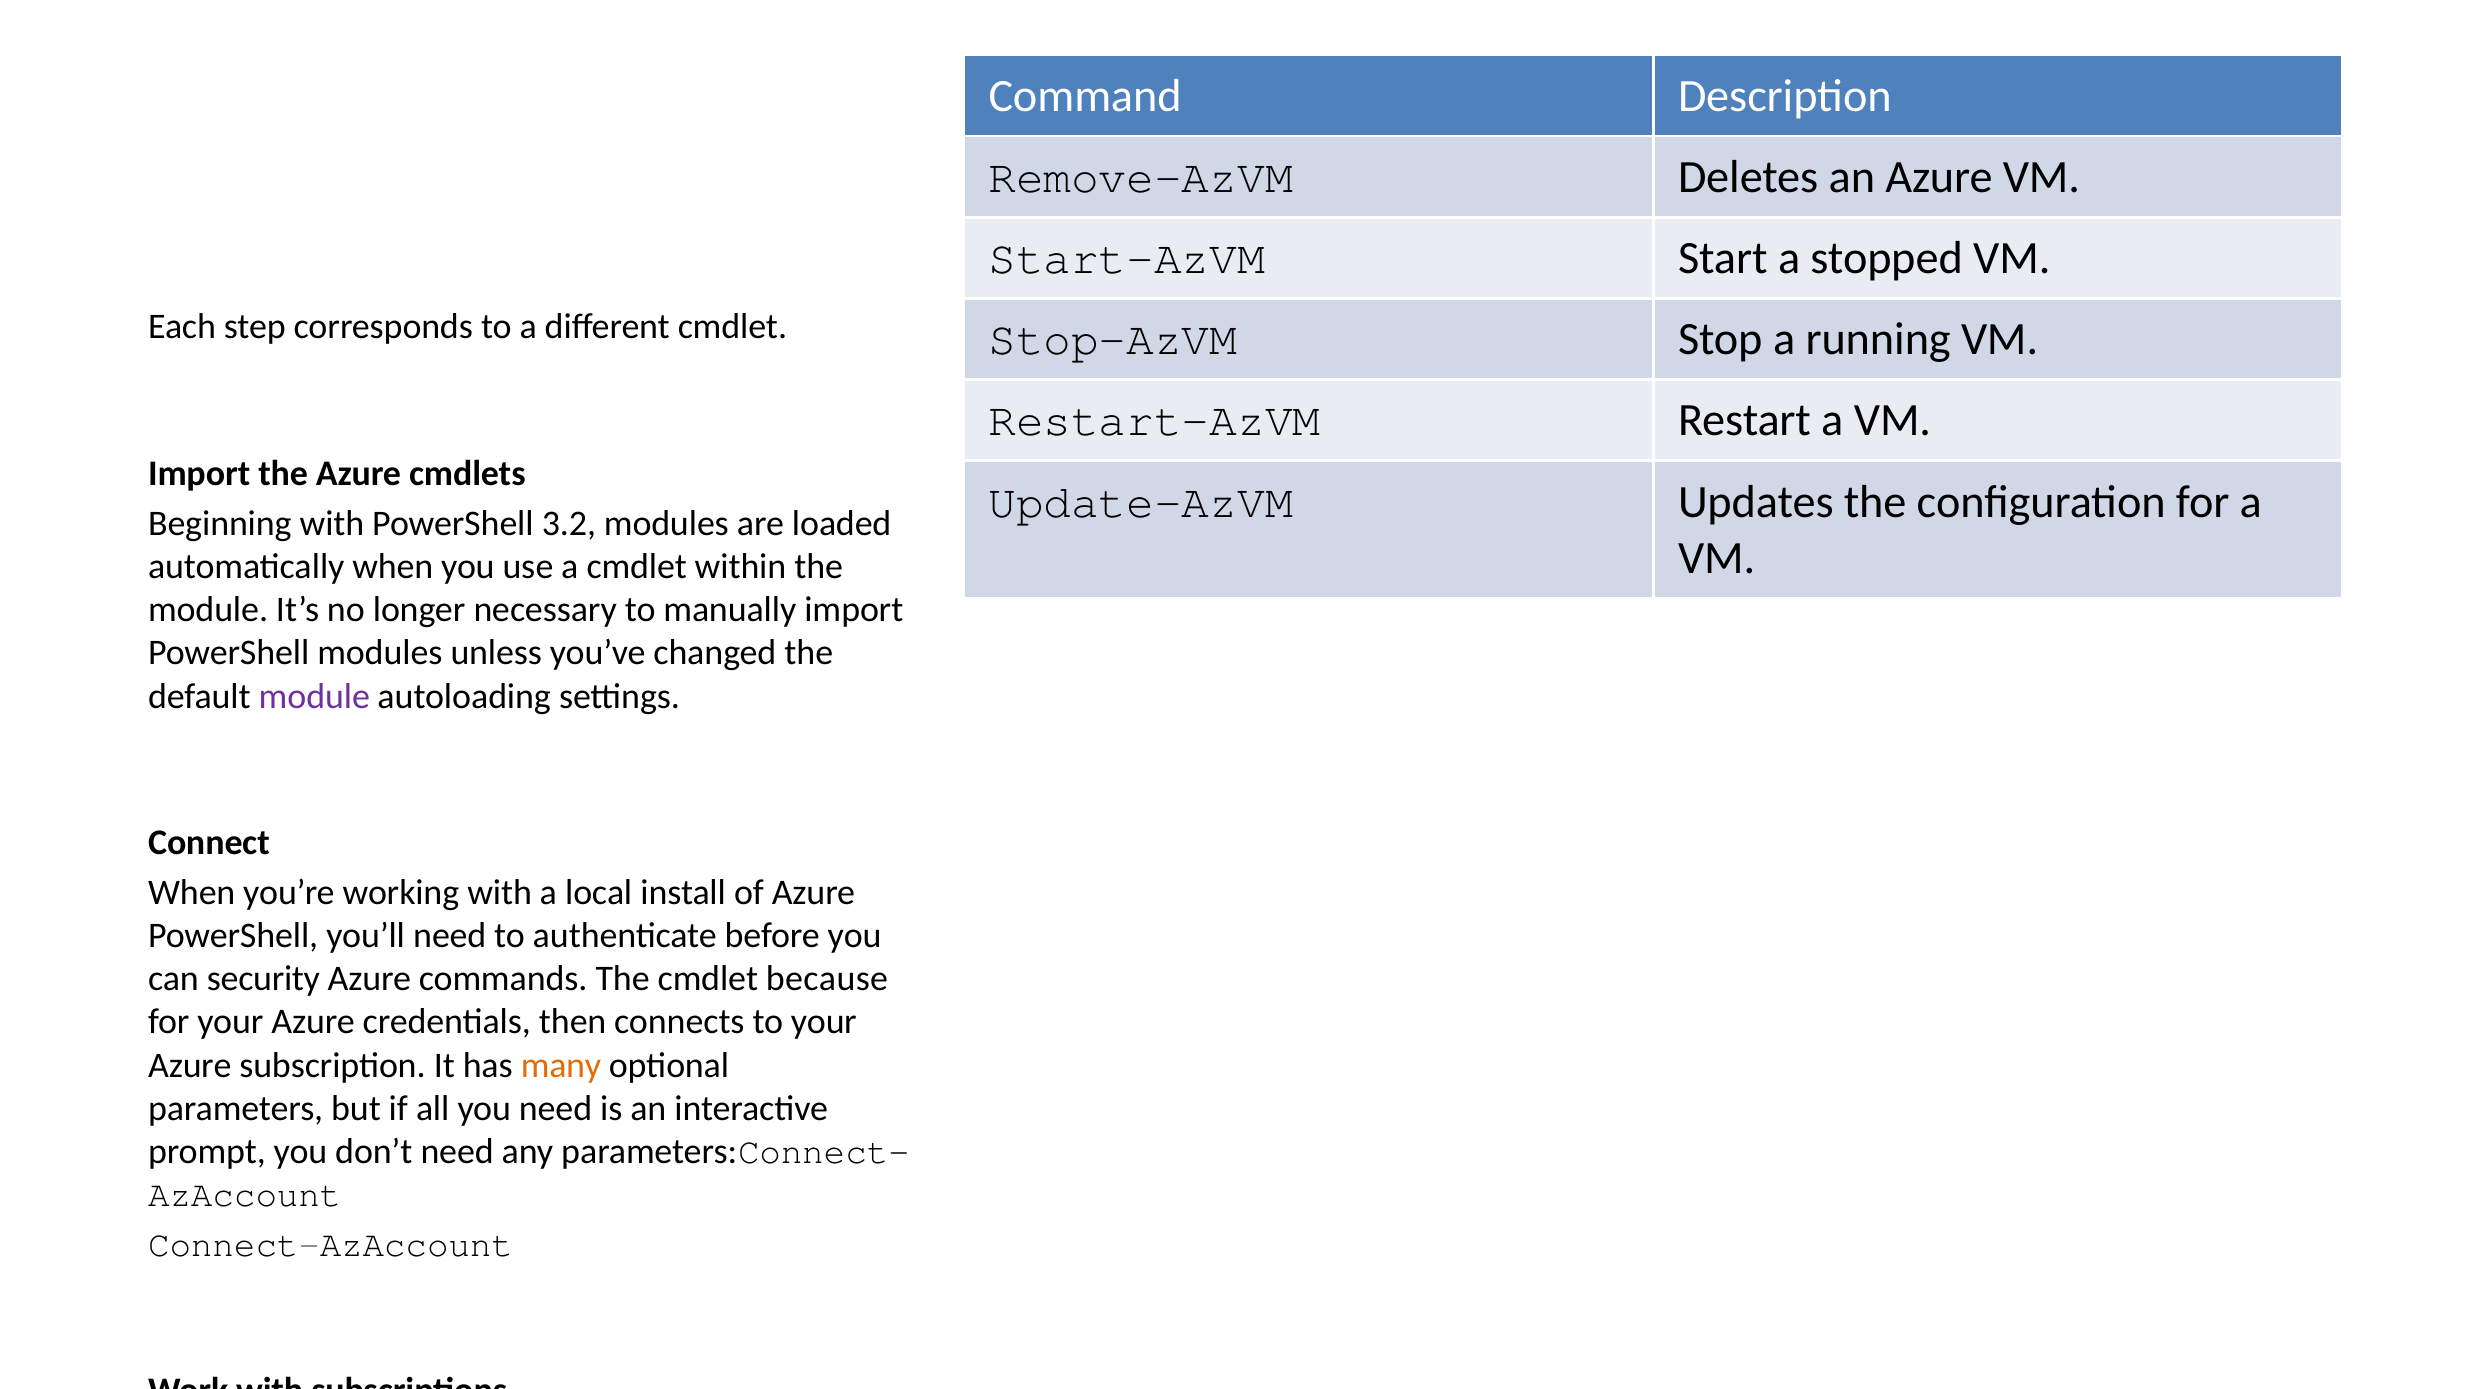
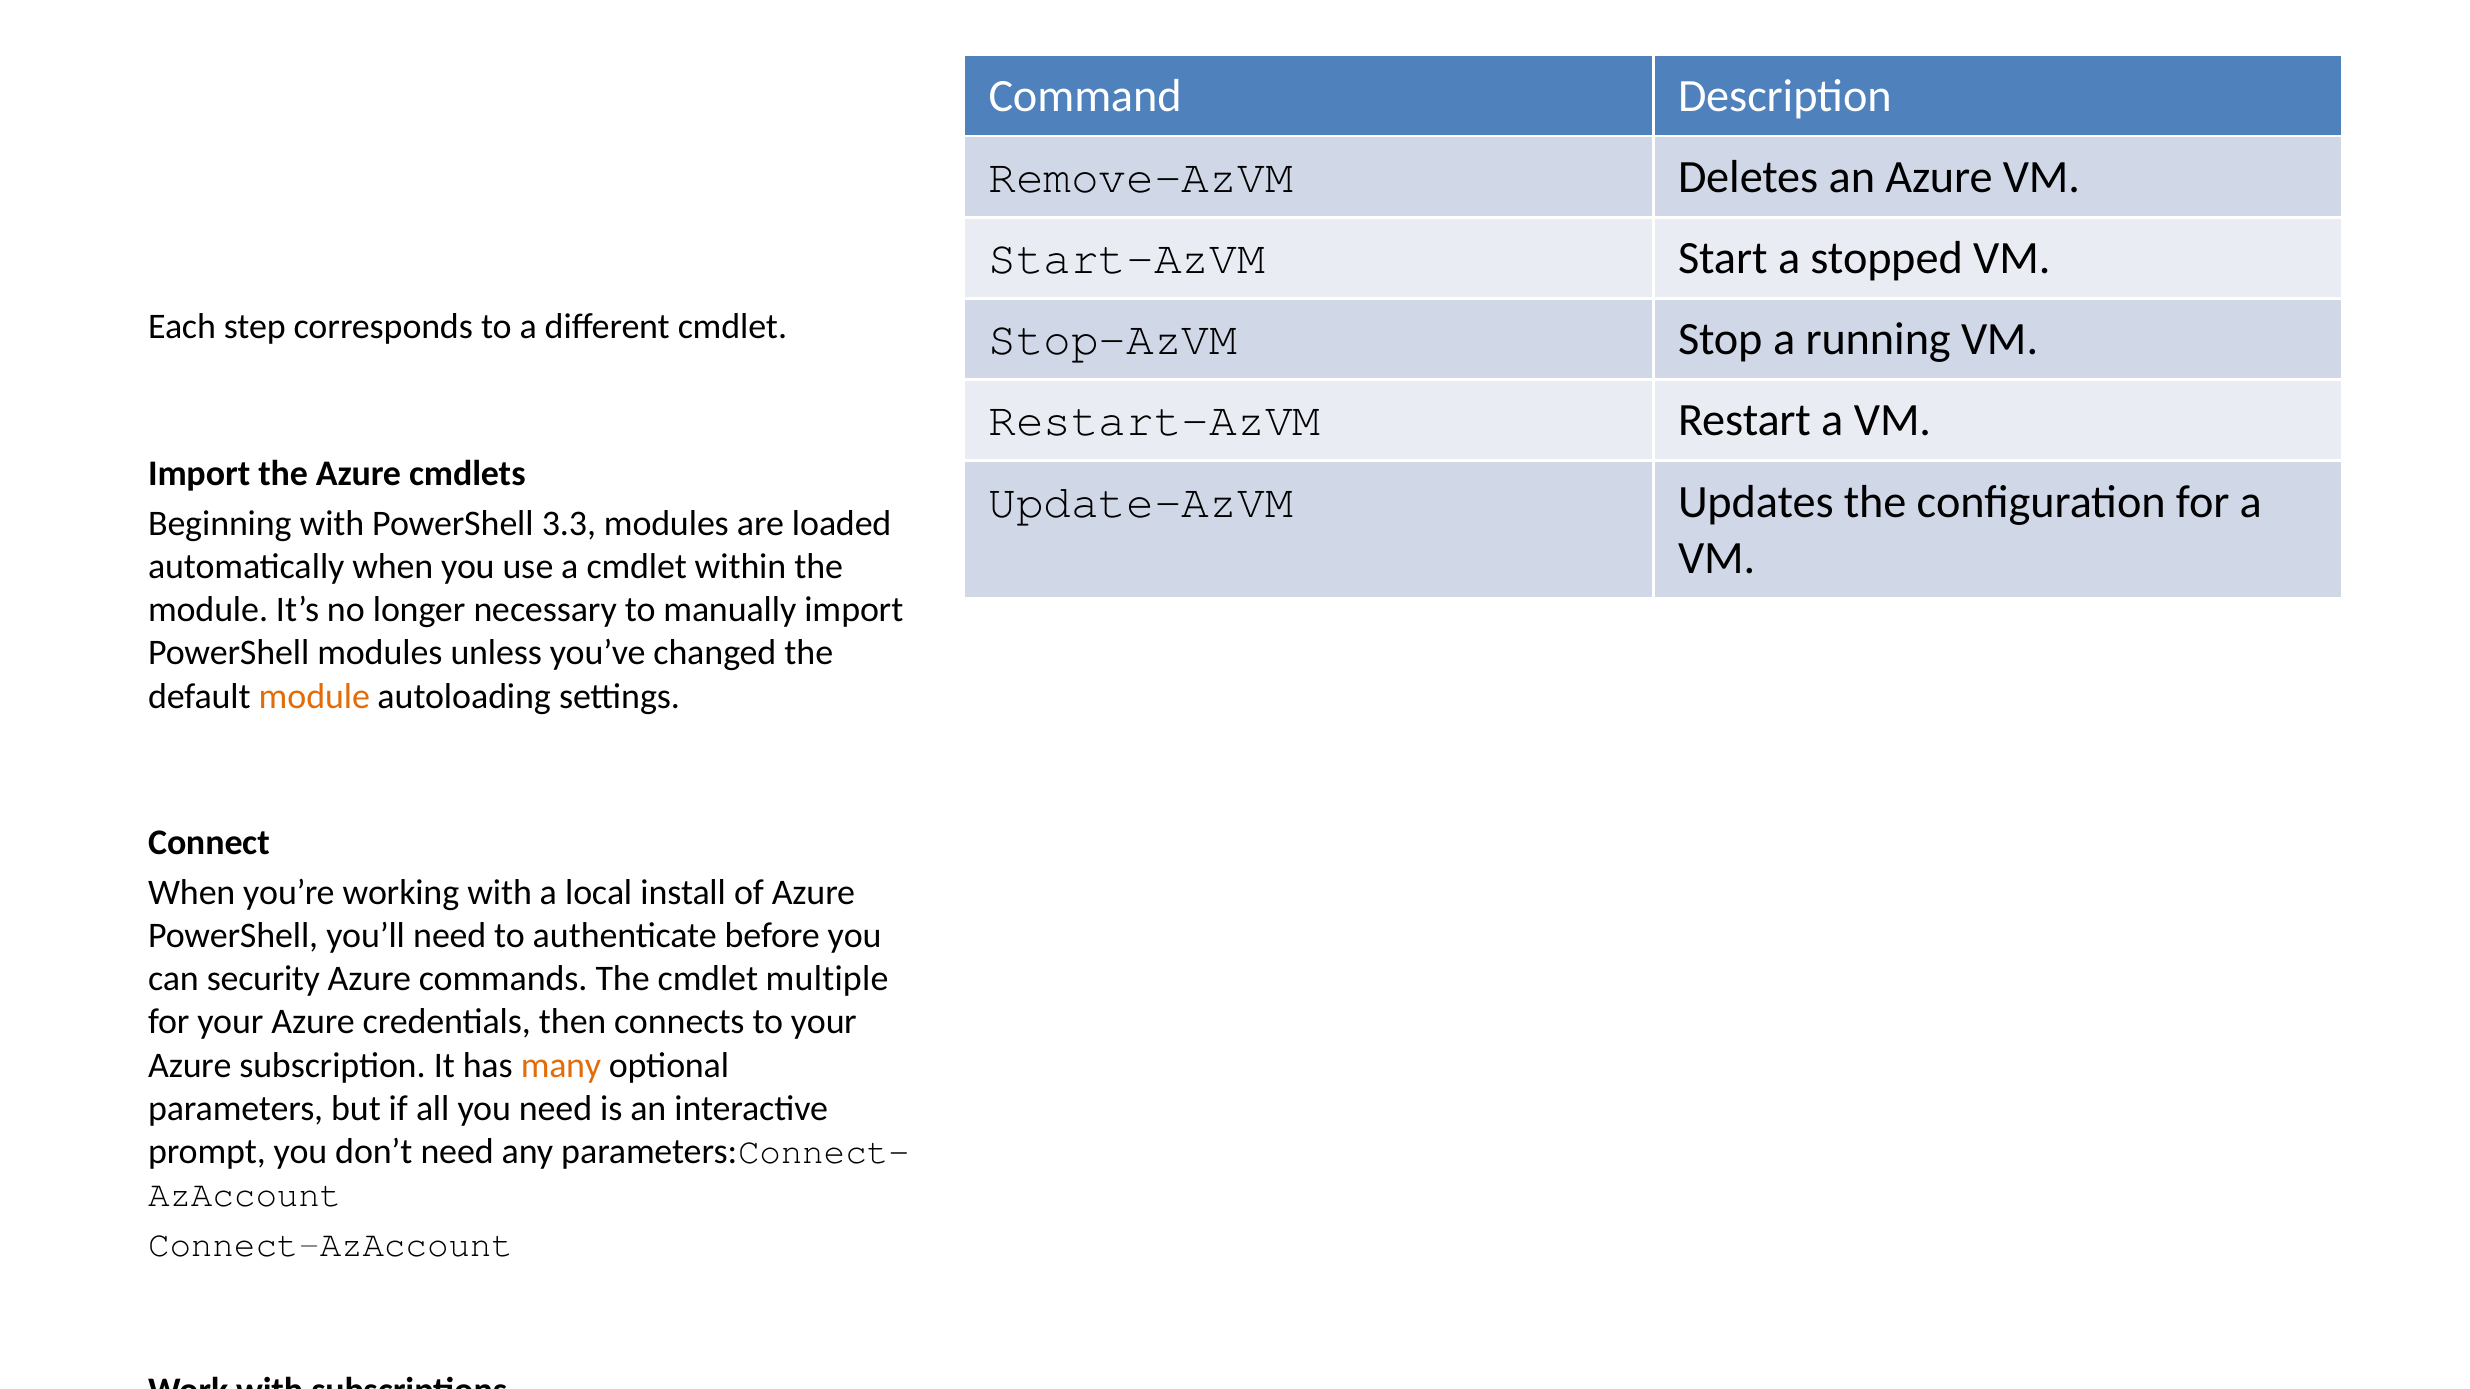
3.2: 3.2 -> 3.3 (569, 524)
module colour: purple -> orange (314, 696)
cmdlet because: because -> multiple (827, 979)
